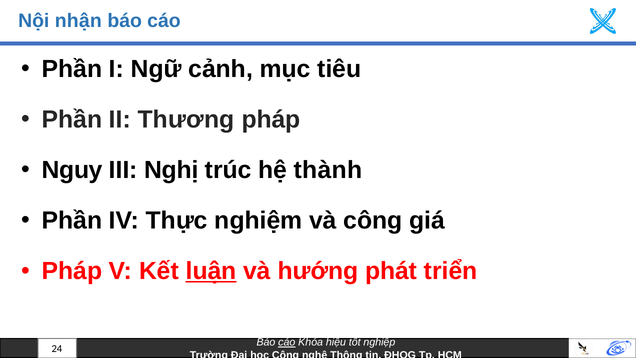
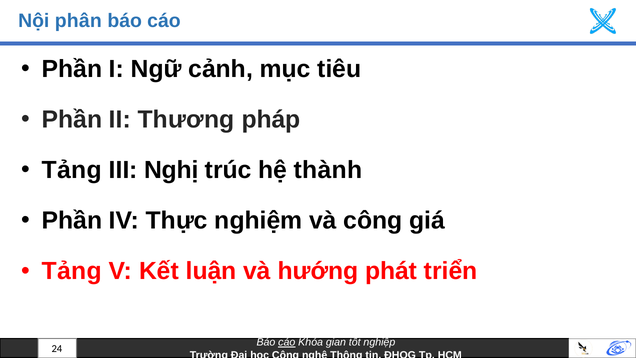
nhận: nhận -> phân (78, 21)
Nguy: Nguy -> Tảng (72, 170)
Pháp: Pháp -> Tảng (72, 271)
luận underline: present -> none (211, 271)
hiệu: hiệu -> gian (336, 342)
